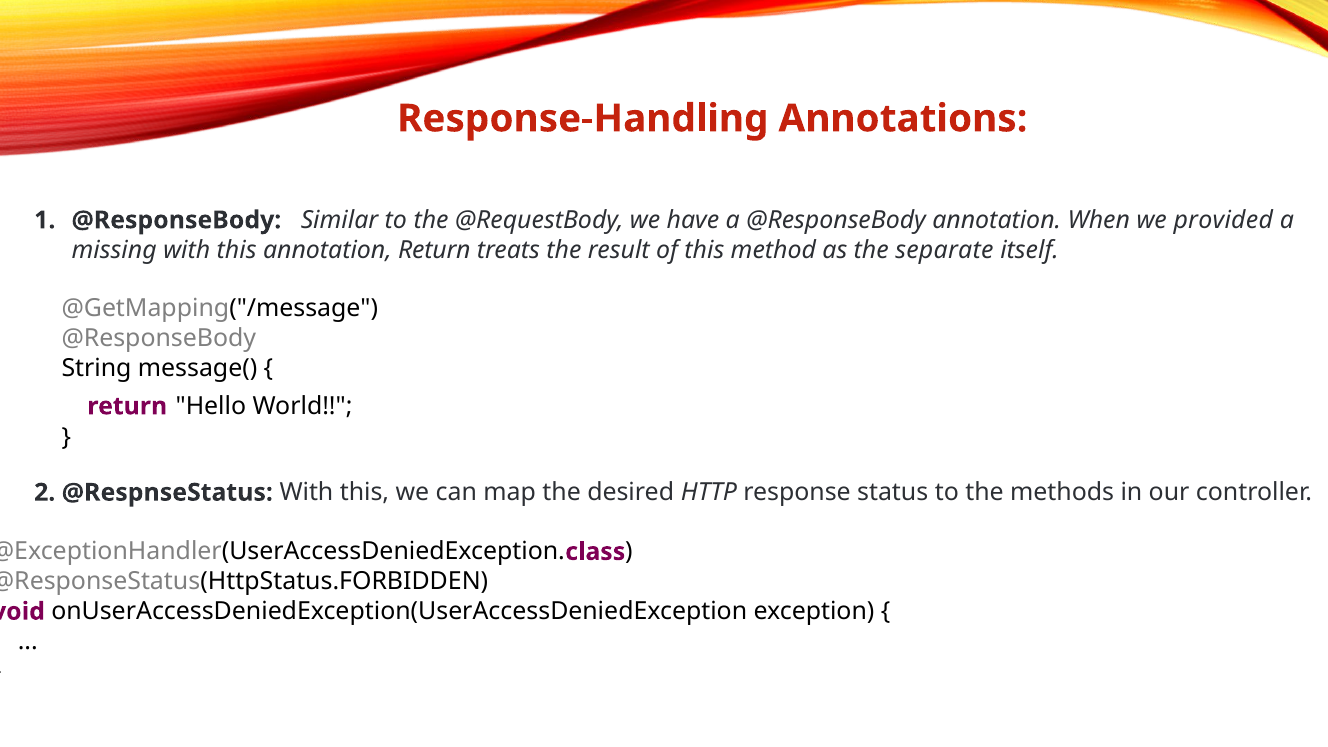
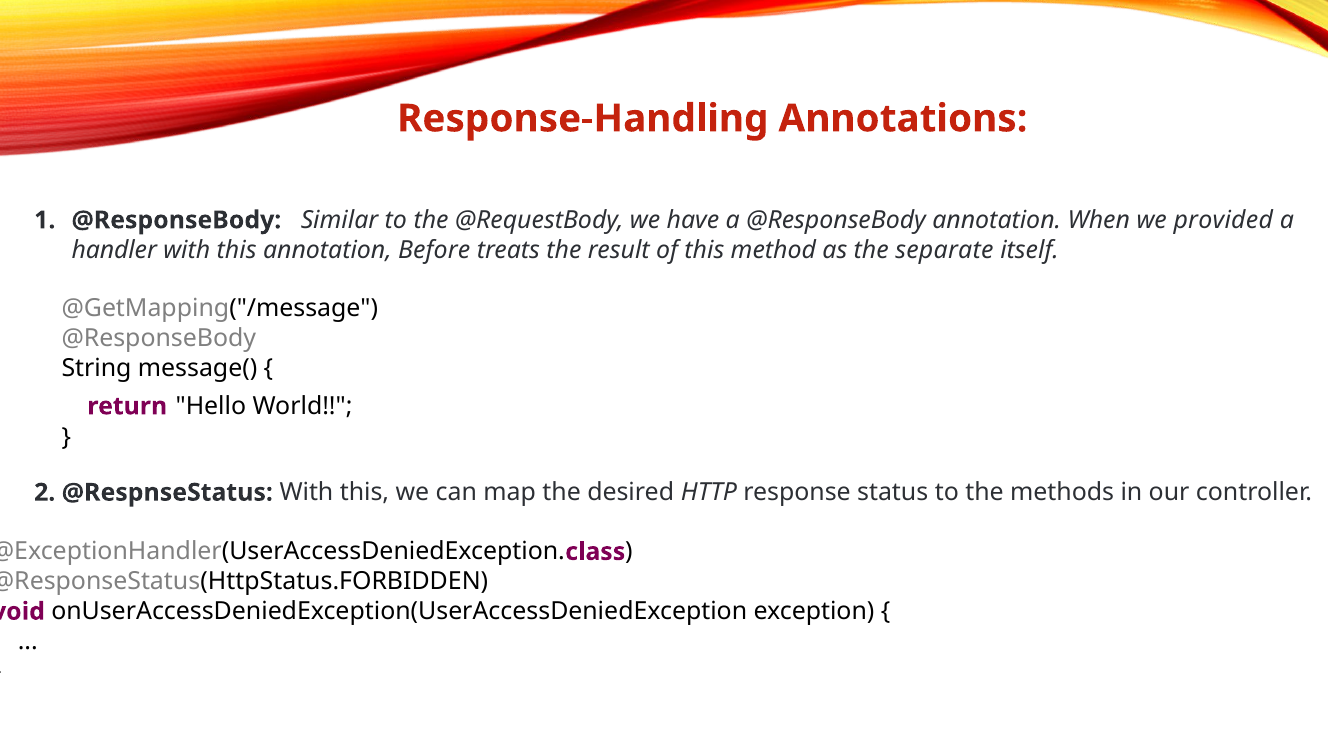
missing: missing -> handler (114, 250)
annotation Return: Return -> Before (434, 250)
